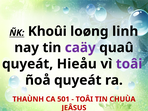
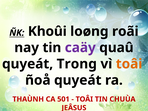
linh: linh -> roãi (125, 31)
Hieåu: Hieåu -> Trong (77, 64)
toâi colour: purple -> orange (129, 64)
